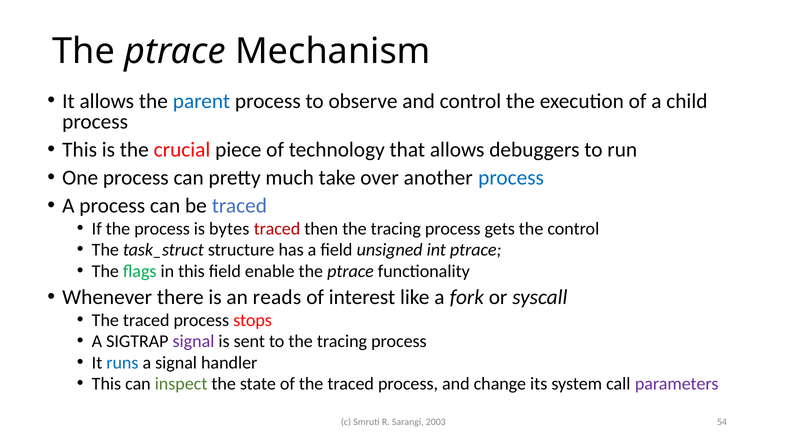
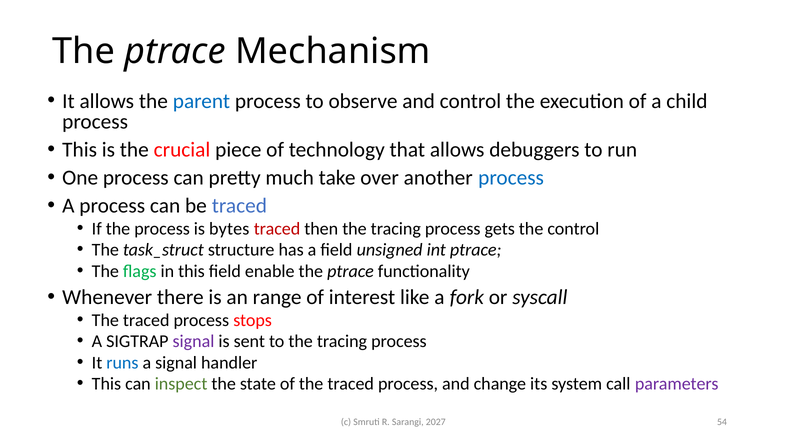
reads: reads -> range (277, 298)
2003: 2003 -> 2027 (436, 423)
